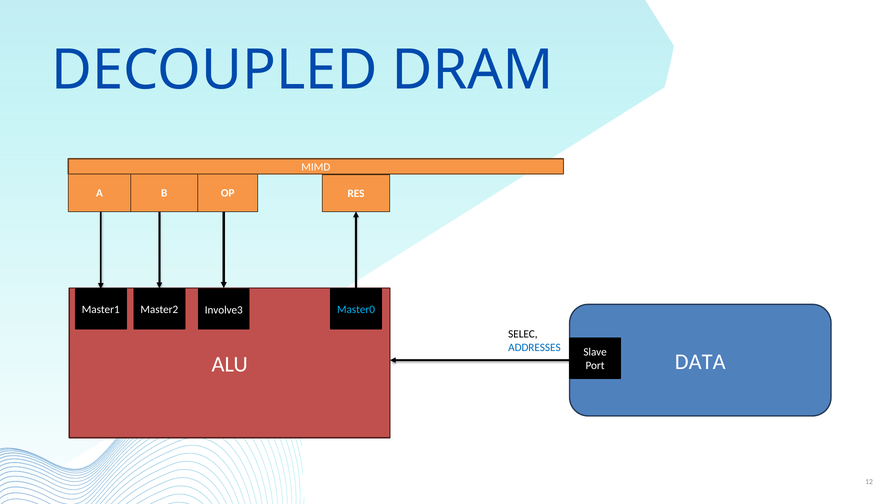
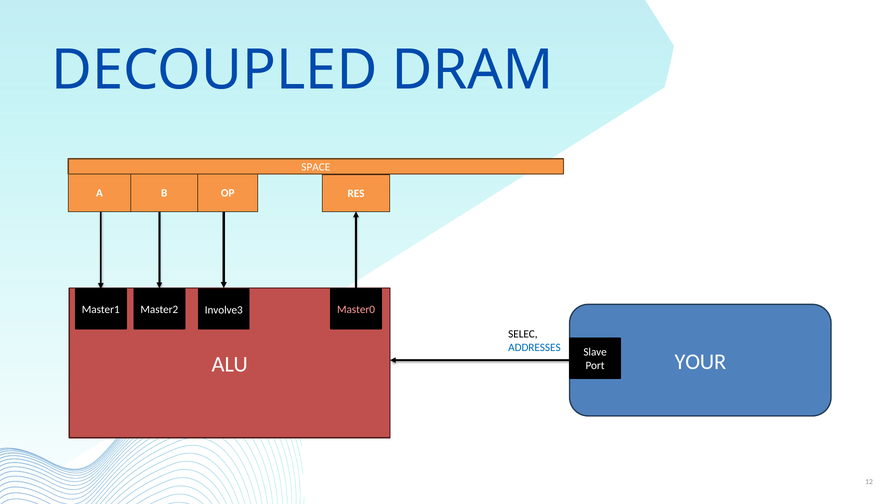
MIMD: MIMD -> SPACE (316, 167)
Master0 colour: light blue -> pink (356, 310)
DATA: DATA -> YOUR (700, 362)
